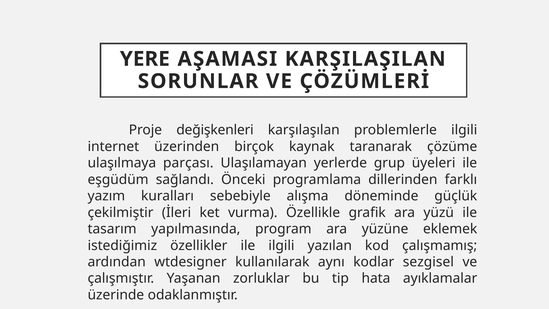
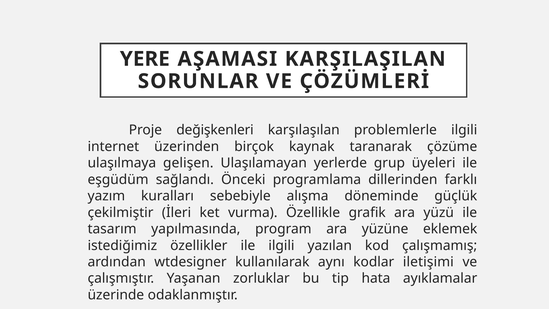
parçası: parçası -> gelişen (188, 163)
sezgisel: sezgisel -> iletişimi (428, 262)
